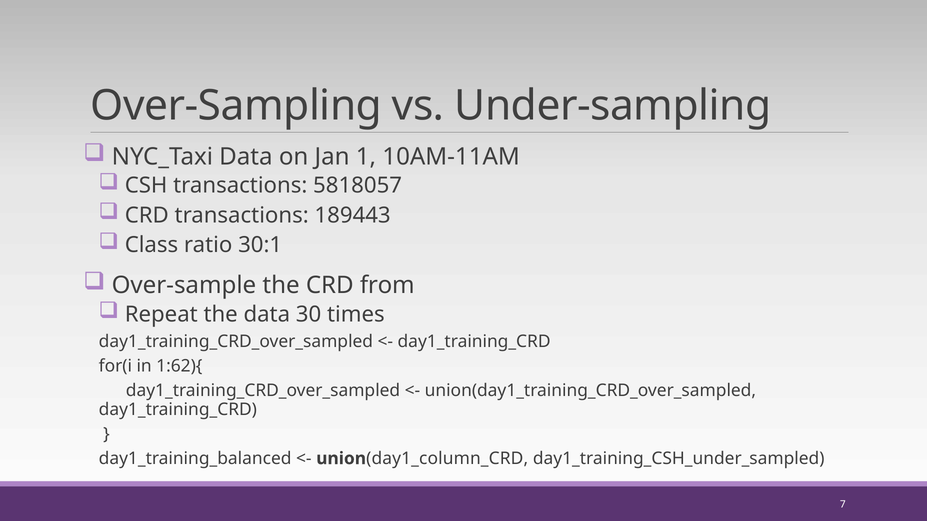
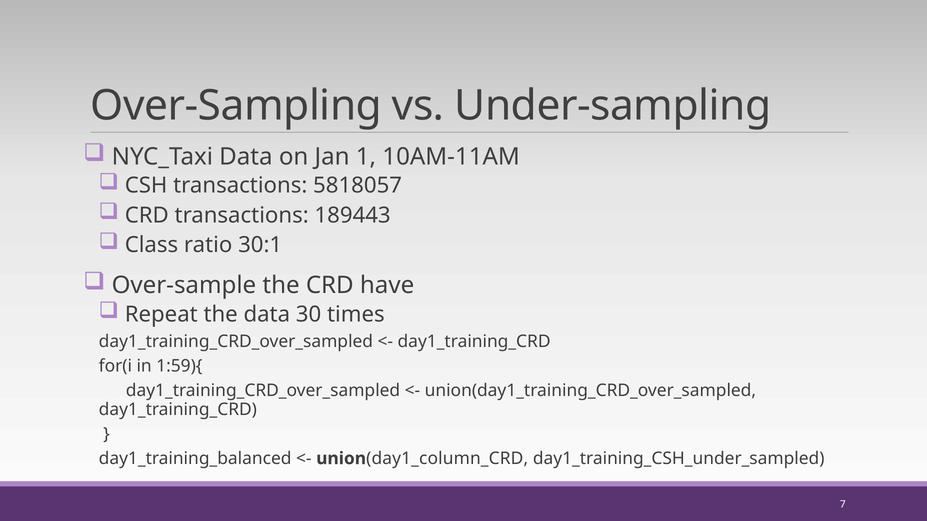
from: from -> have (387, 286)
1:62){: 1:62){ -> 1:59){ (179, 366)
